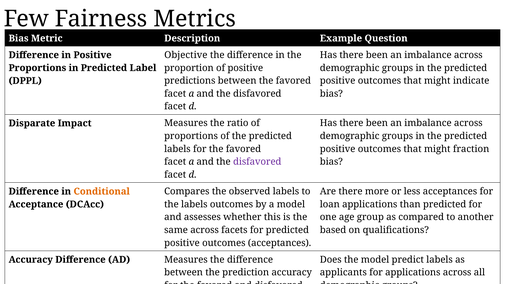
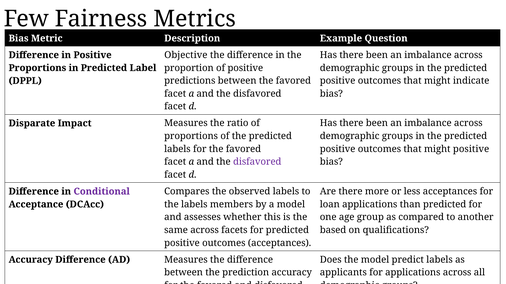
might fraction: fraction -> positive (471, 149)
Conditional colour: orange -> purple (102, 192)
labels outcomes: outcomes -> members (231, 205)
